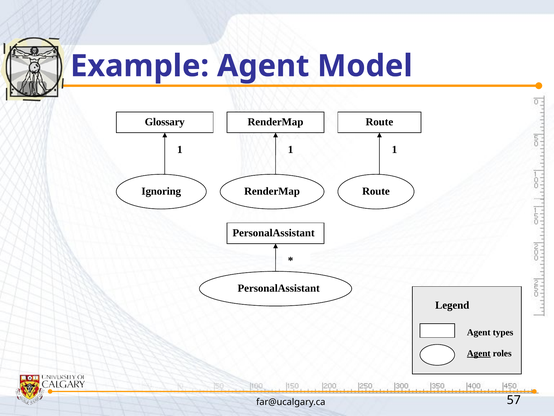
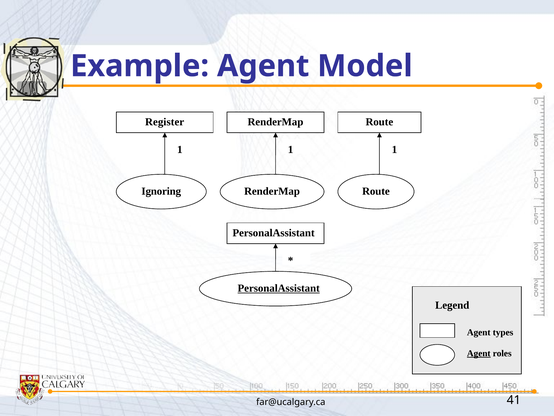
Glossary: Glossary -> Register (165, 122)
PersonalAssistant underline: none -> present (279, 288)
57: 57 -> 41 (514, 400)
